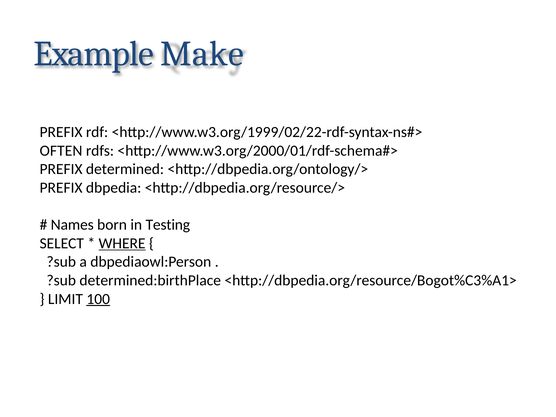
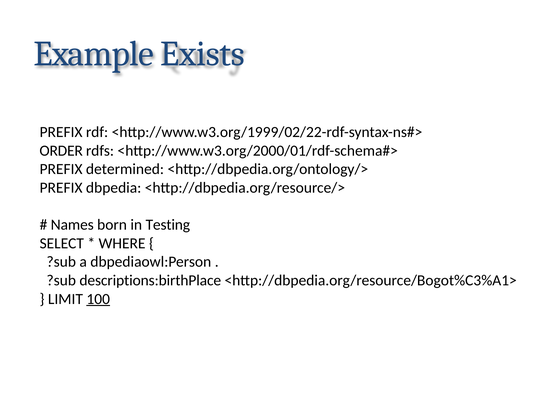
Make: Make -> Exists (202, 54)
OFTEN: OFTEN -> ORDER (61, 151)
WHERE underline: present -> none (122, 243)
determined:birthPlace: determined:birthPlace -> descriptions:birthPlace (150, 280)
